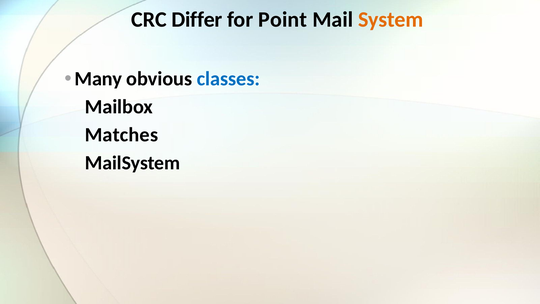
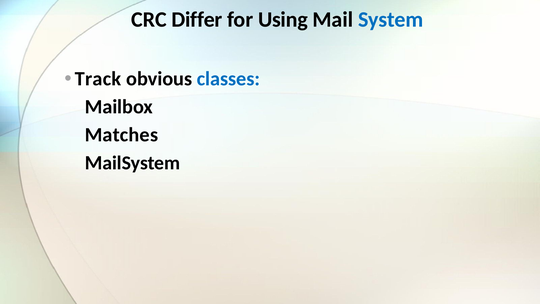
Point: Point -> Using (283, 20)
System colour: orange -> blue (391, 20)
Many: Many -> Track (98, 79)
